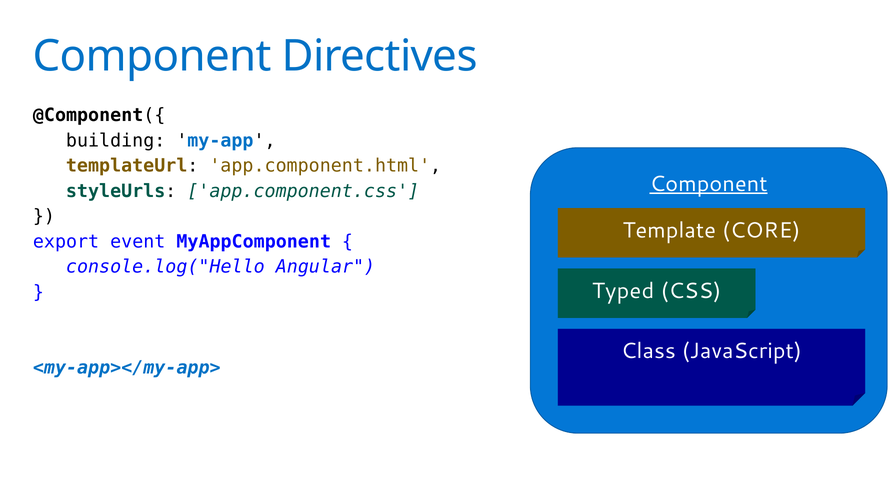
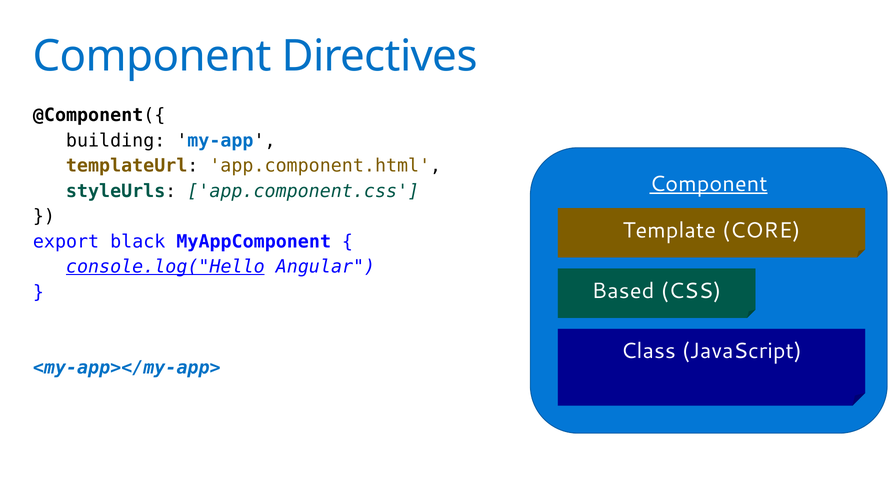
event: event -> black (138, 241)
console.log("Hello underline: none -> present (165, 267)
Typed: Typed -> Based (623, 291)
